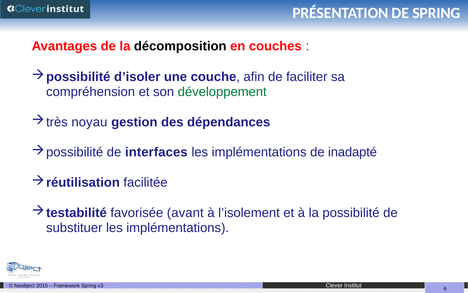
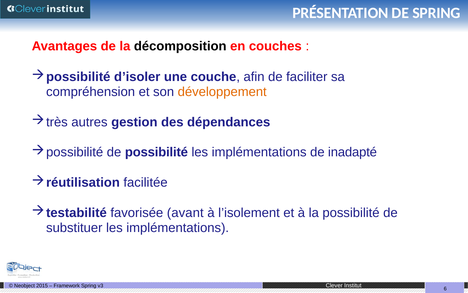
développement colour: green -> orange (222, 92)
noyau: noyau -> autres (89, 122)
de interfaces: interfaces -> possibilité (156, 152)
